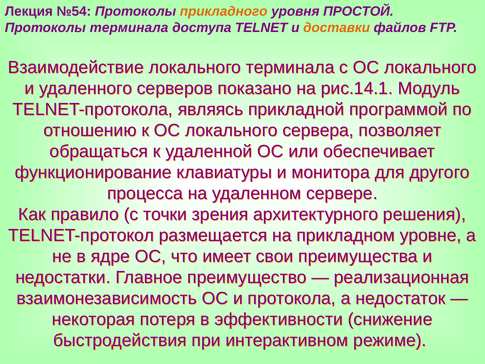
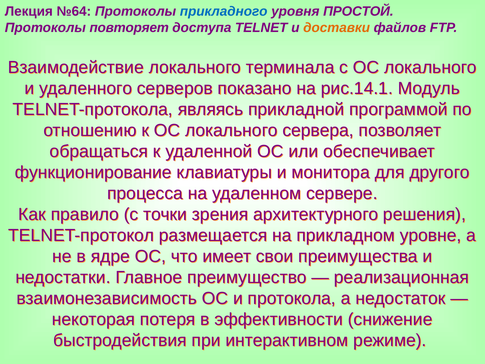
№54: №54 -> №64 (74, 11)
прикладного colour: orange -> blue (224, 11)
Протоколы терминала: терминала -> повторяет (129, 28)
